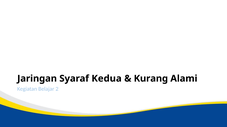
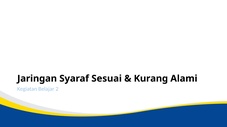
Kedua: Kedua -> Sesuai (107, 79)
